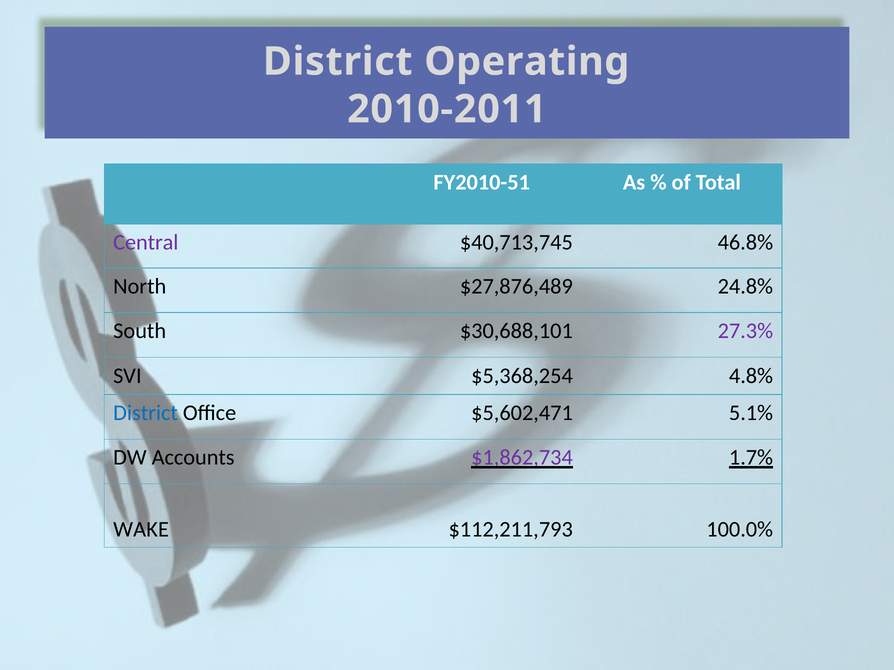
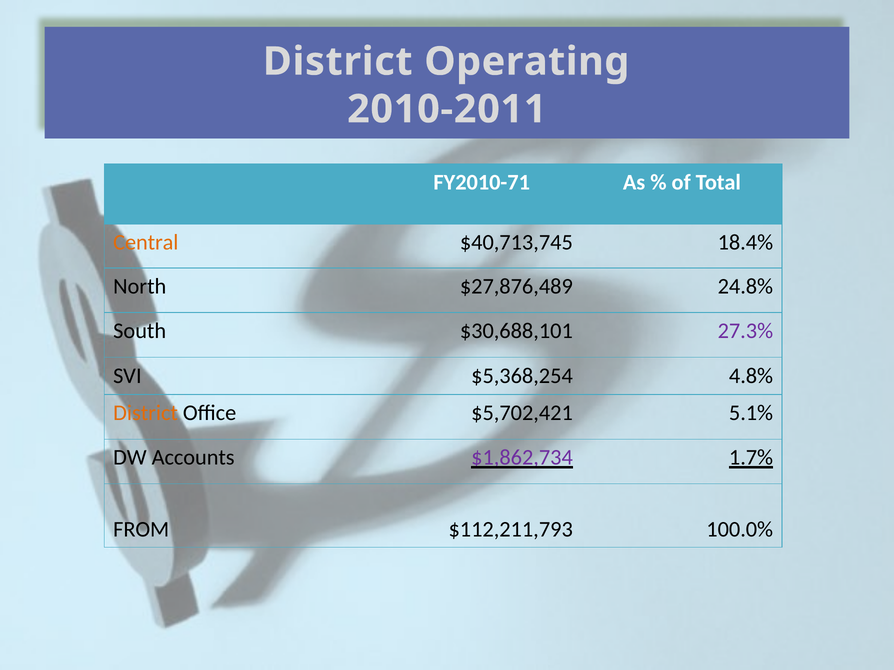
FY2010-51: FY2010-51 -> FY2010-71 (482, 182)
Central colour: purple -> orange (146, 243)
46.8%: 46.8% -> 18.4% (745, 243)
District colour: blue -> orange (146, 413)
$5,602,471: $5,602,471 -> $5,702,421 (522, 413)
WAKE: WAKE -> FROM (141, 530)
